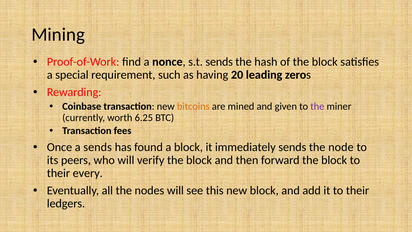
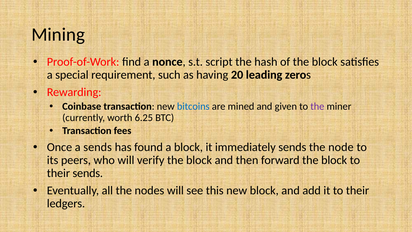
s.t sends: sends -> script (219, 62)
bitcoins colour: orange -> blue (193, 106)
their every: every -> sends (88, 173)
